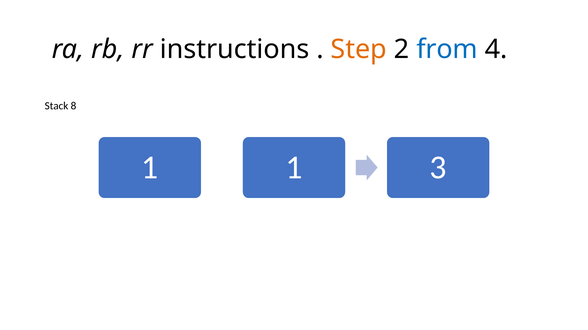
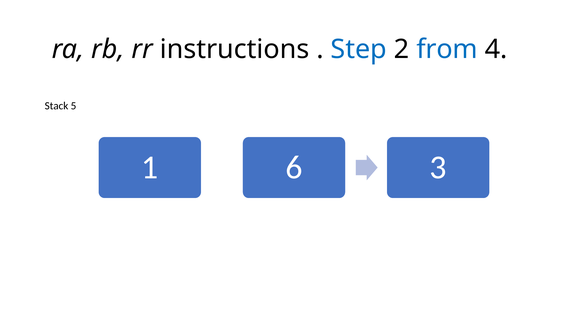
Step colour: orange -> blue (359, 49)
8: 8 -> 5 (74, 106)
1 1: 1 -> 6 (294, 168)
